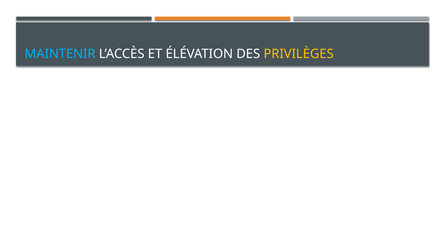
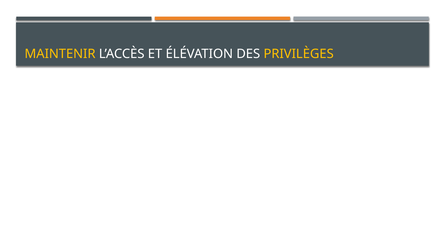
MAINTENIR colour: light blue -> yellow (60, 54)
